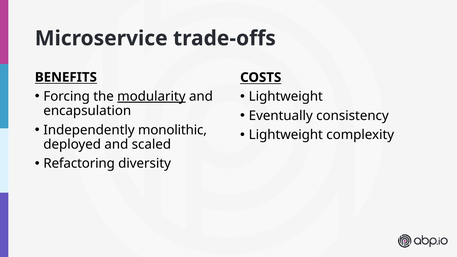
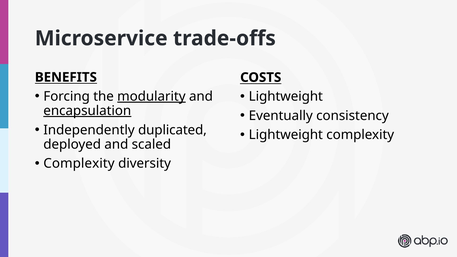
encapsulation underline: none -> present (87, 111)
monolithic: monolithic -> duplicated (172, 130)
Refactoring: Refactoring -> Complexity (79, 164)
